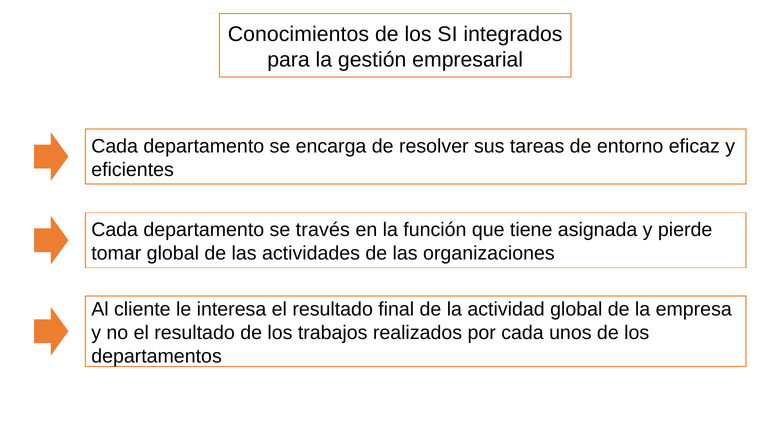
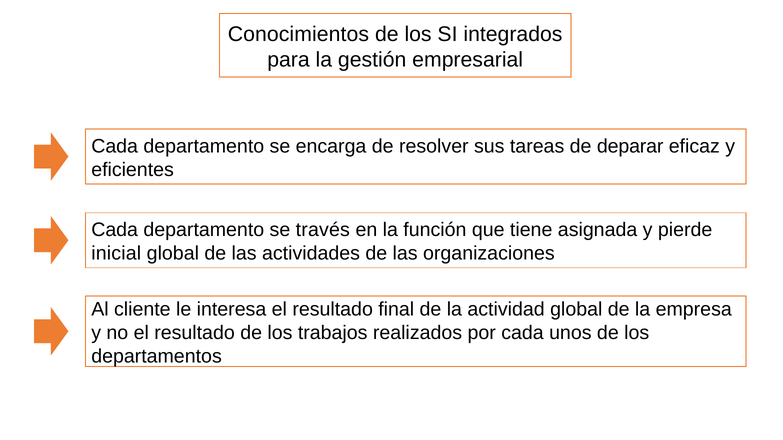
entorno: entorno -> deparar (630, 146)
tomar: tomar -> inicial (116, 254)
